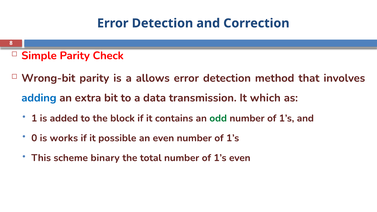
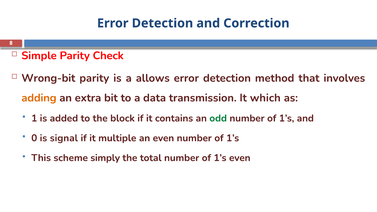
adding colour: blue -> orange (39, 98)
works: works -> signal (64, 138)
possible: possible -> multiple (117, 138)
binary: binary -> simply (105, 158)
